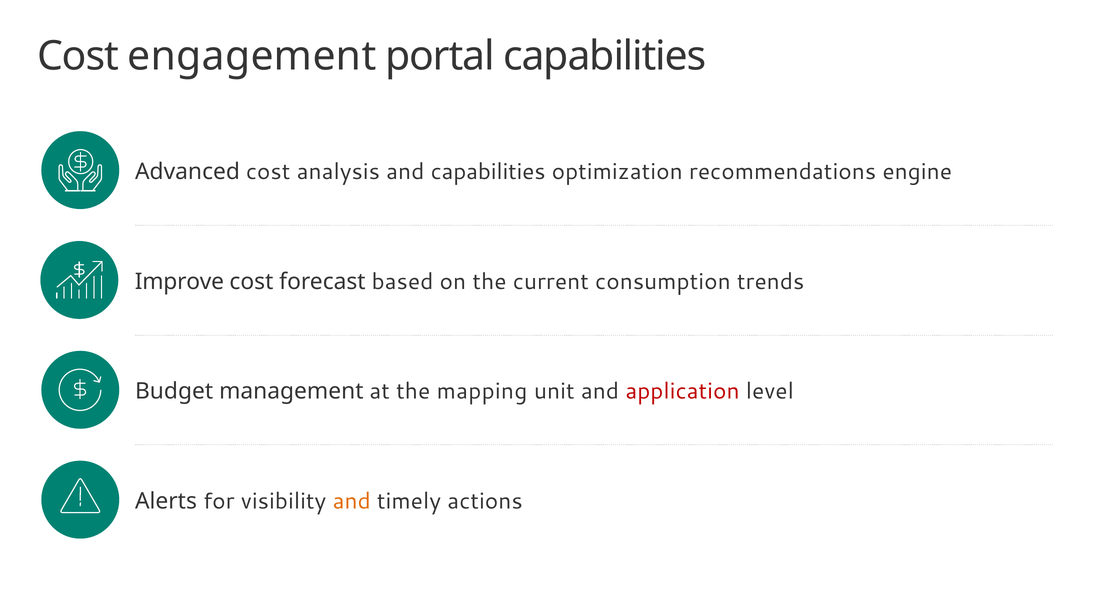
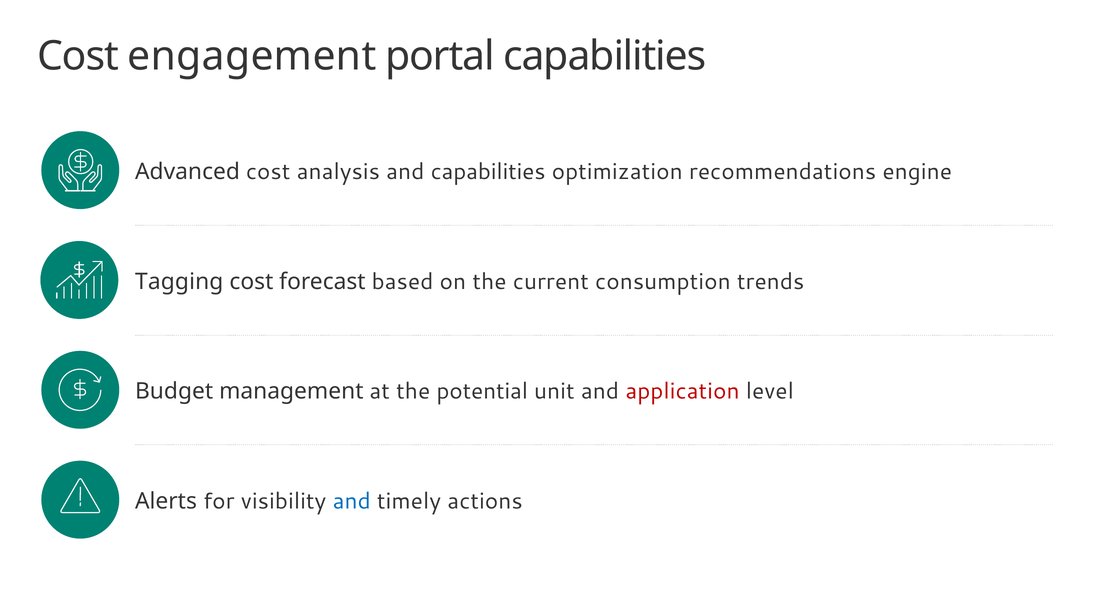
Improve: Improve -> Tagging (179, 281)
mapping: mapping -> potential (482, 391)
and colour: orange -> blue (352, 501)
